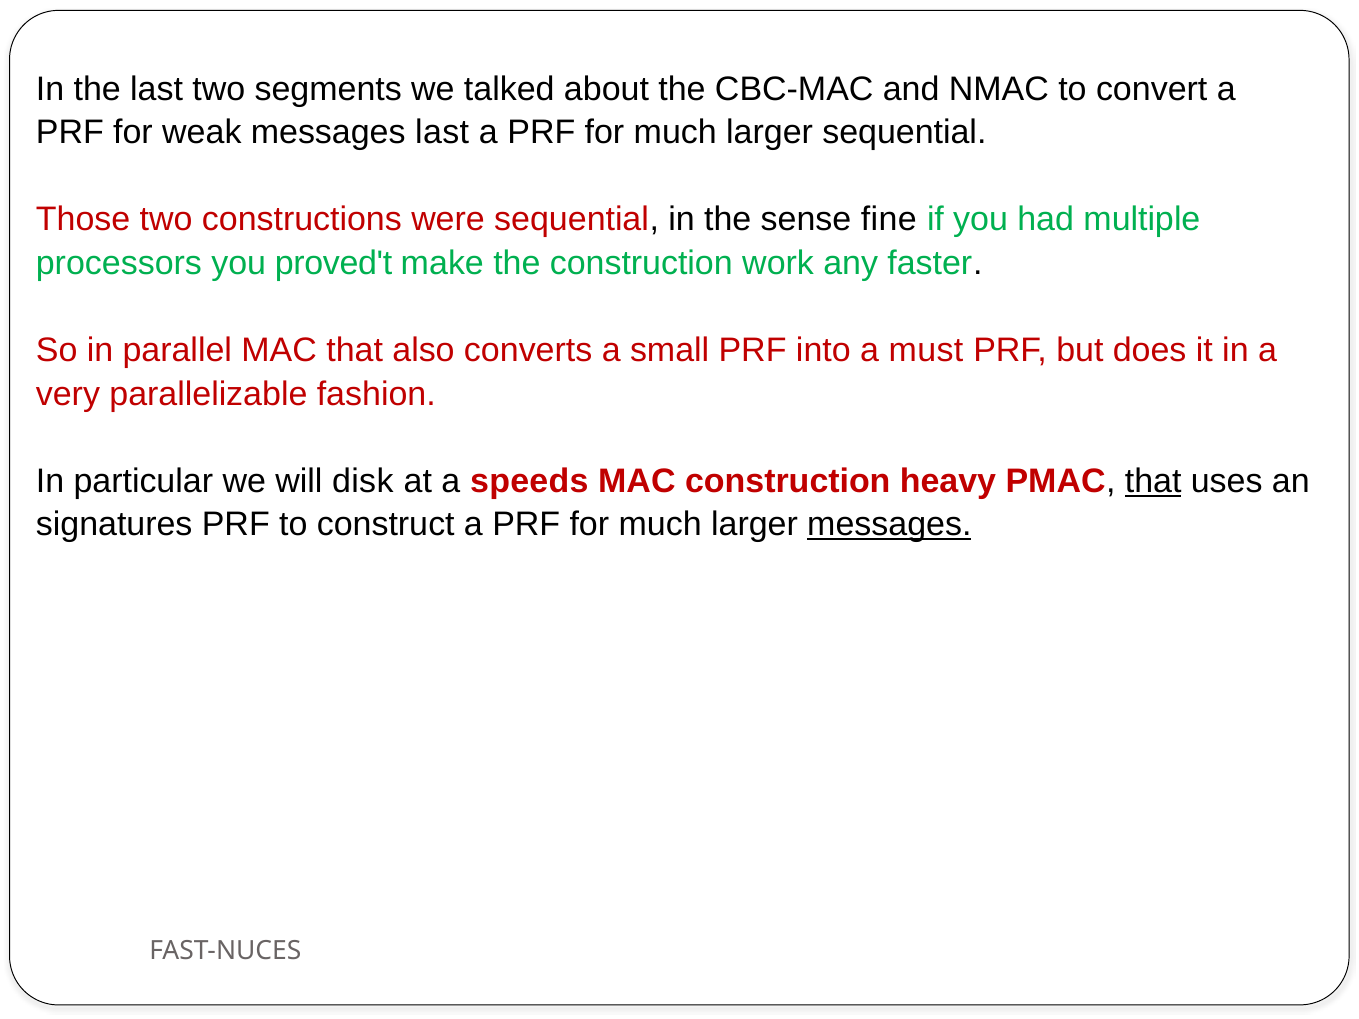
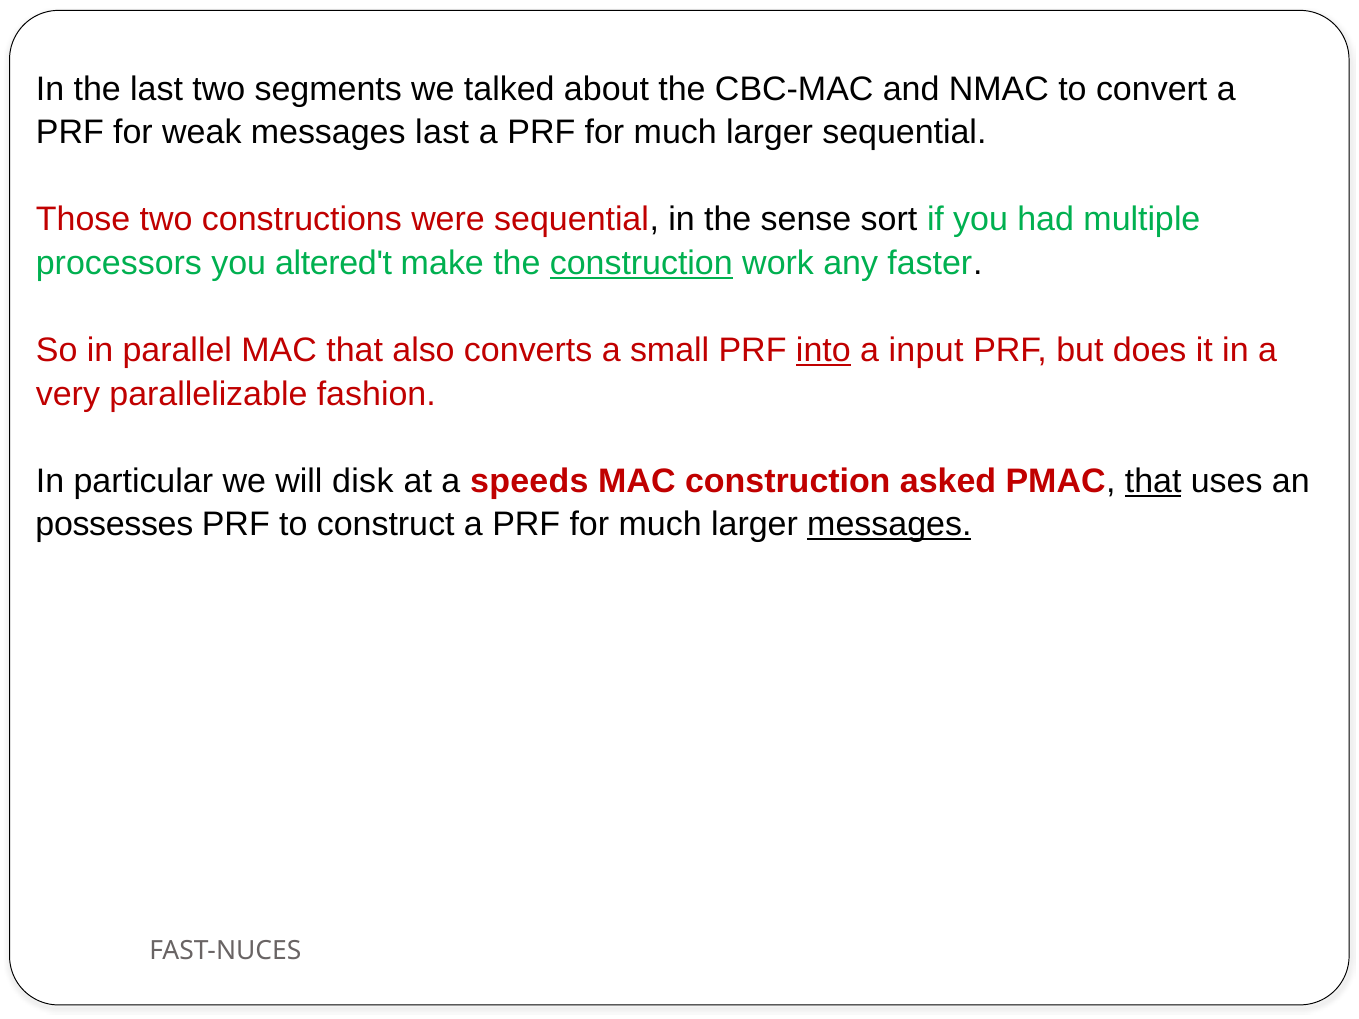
fine: fine -> sort (889, 220)
proved't: proved't -> altered't (334, 263)
construction underline: none -> present (641, 263)
into underline: none -> present (823, 350)
must: must -> input (926, 350)
heavy: heavy -> asked (948, 481)
signatures: signatures -> possesses (114, 525)
